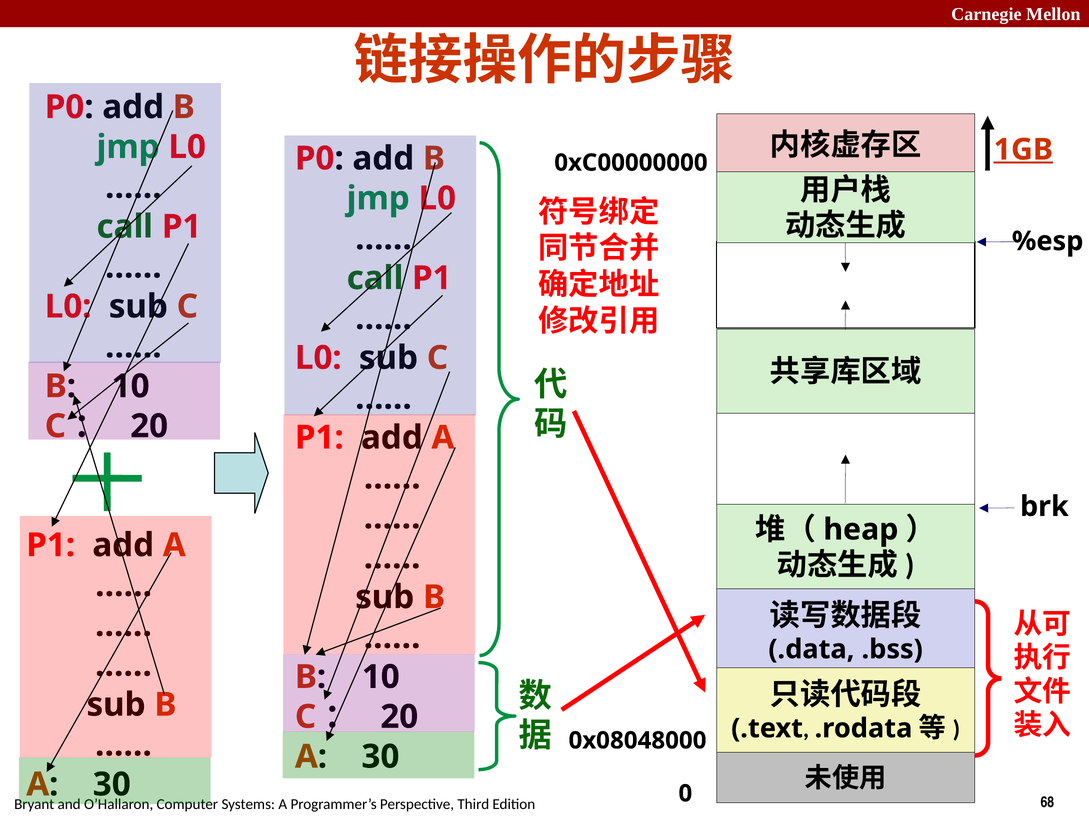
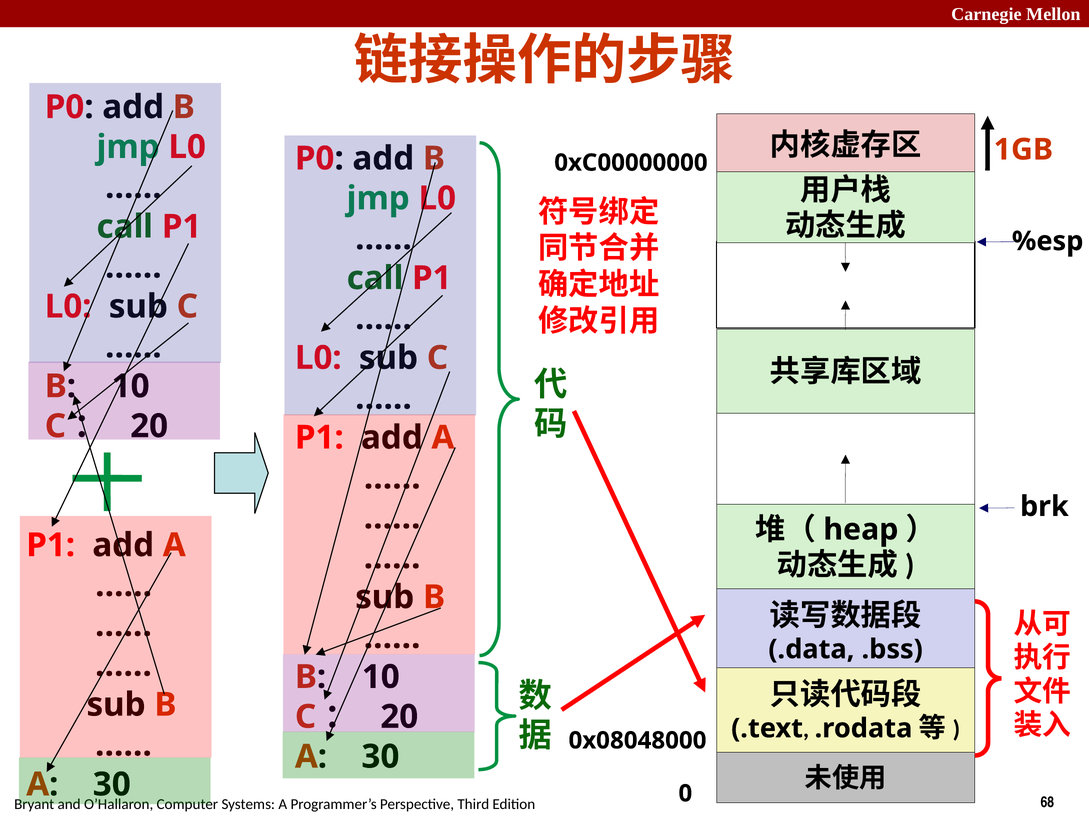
1GB underline: present -> none (1023, 150)
